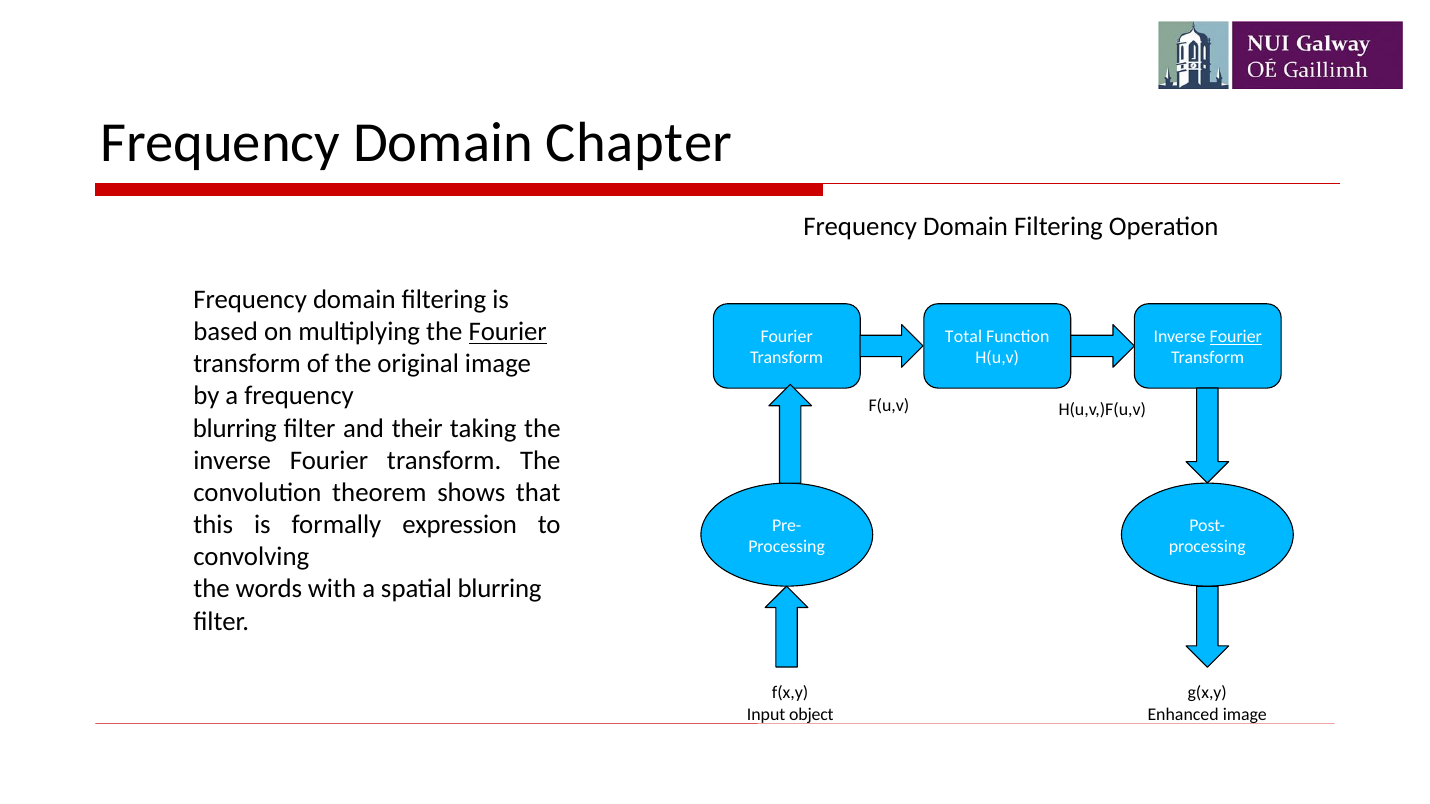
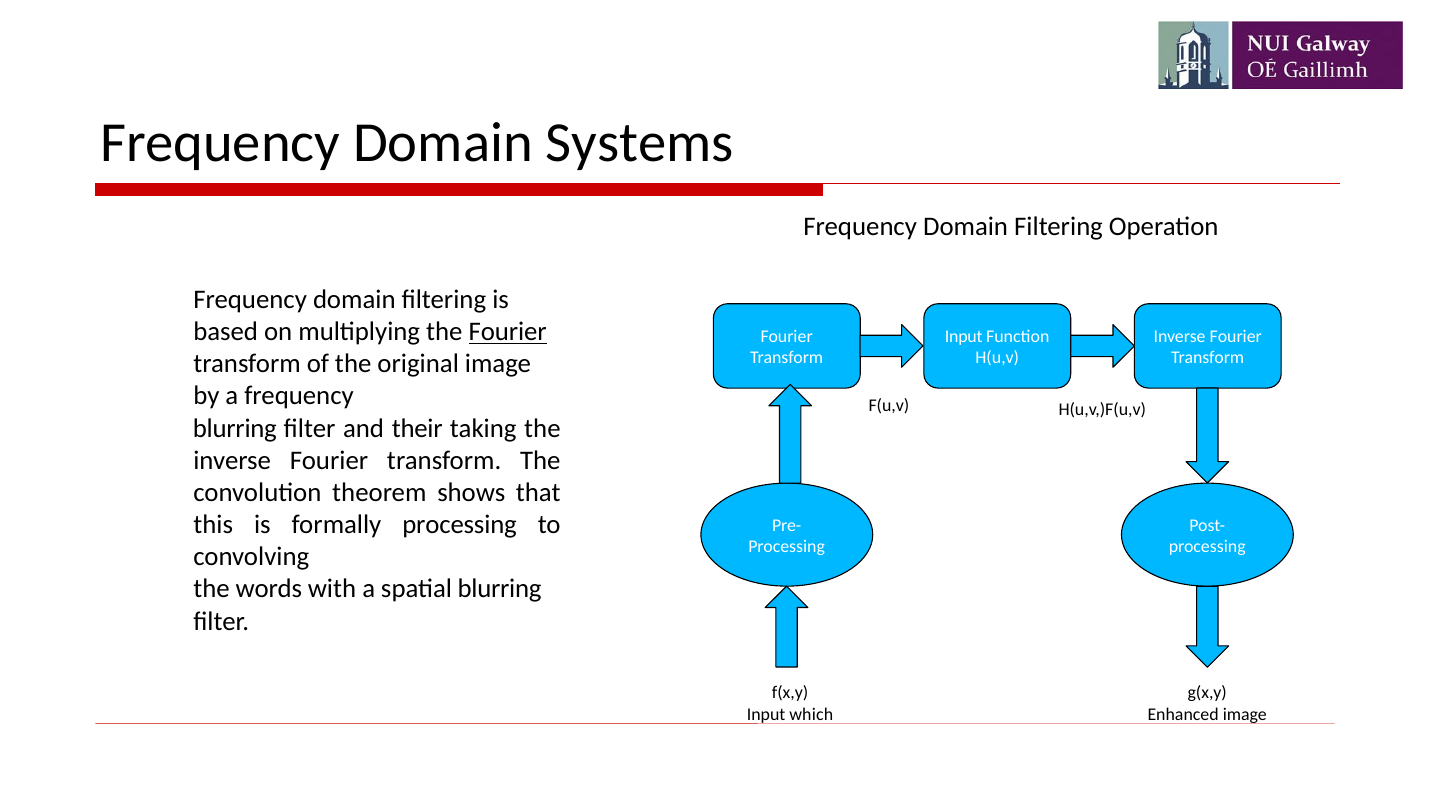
Chapter: Chapter -> Systems (639, 143)
Total: Total -> Input (964, 337)
Fourier underline: present -> none (1236, 337)
formally expression: expression -> processing (460, 525)
object: object -> which (811, 714)
